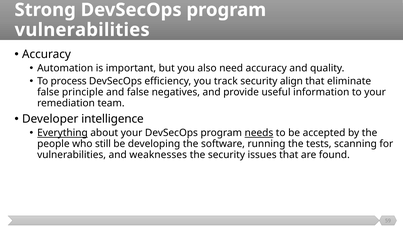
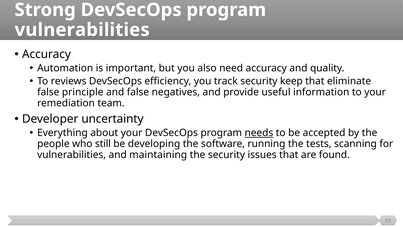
process: process -> reviews (69, 81)
align: align -> keep (291, 81)
intelligence: intelligence -> uncertainty (112, 119)
Everything underline: present -> none (62, 133)
weaknesses: weaknesses -> maintaining (158, 154)
